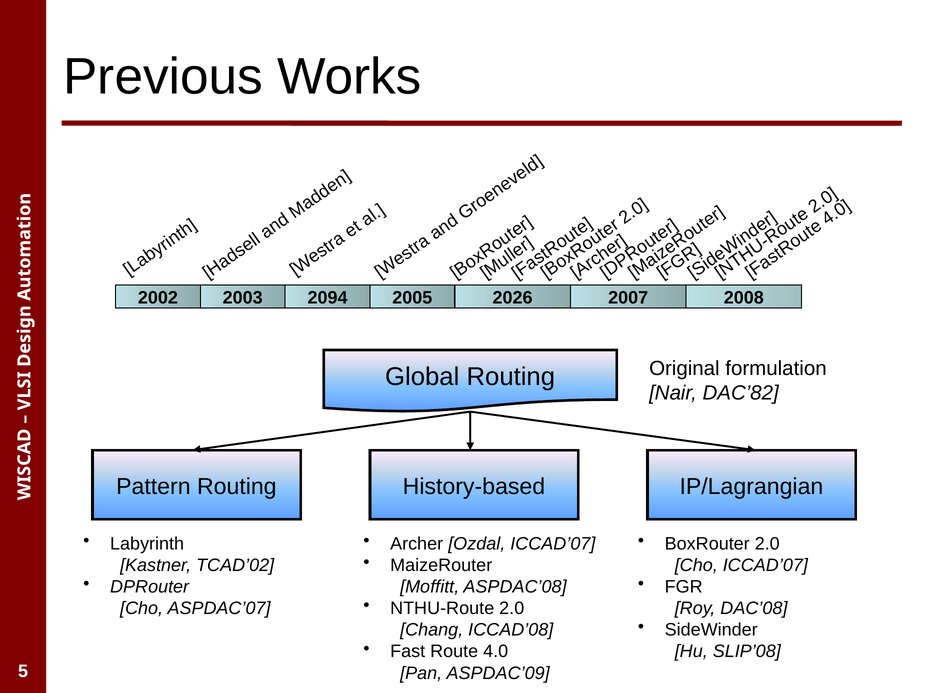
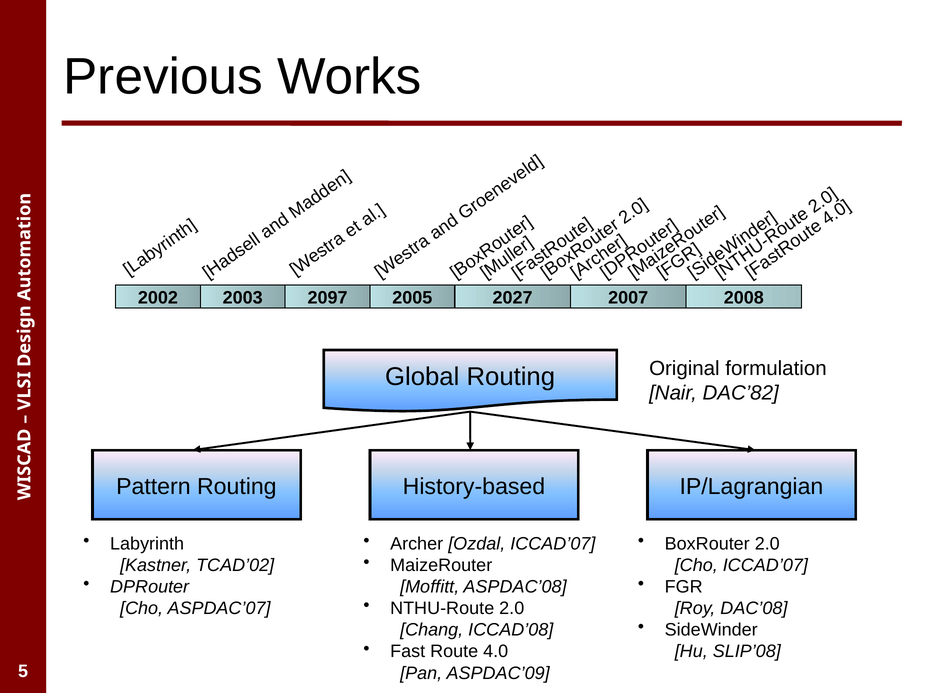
2094: 2094 -> 2097 (328, 298)
2026: 2026 -> 2027 (513, 298)
